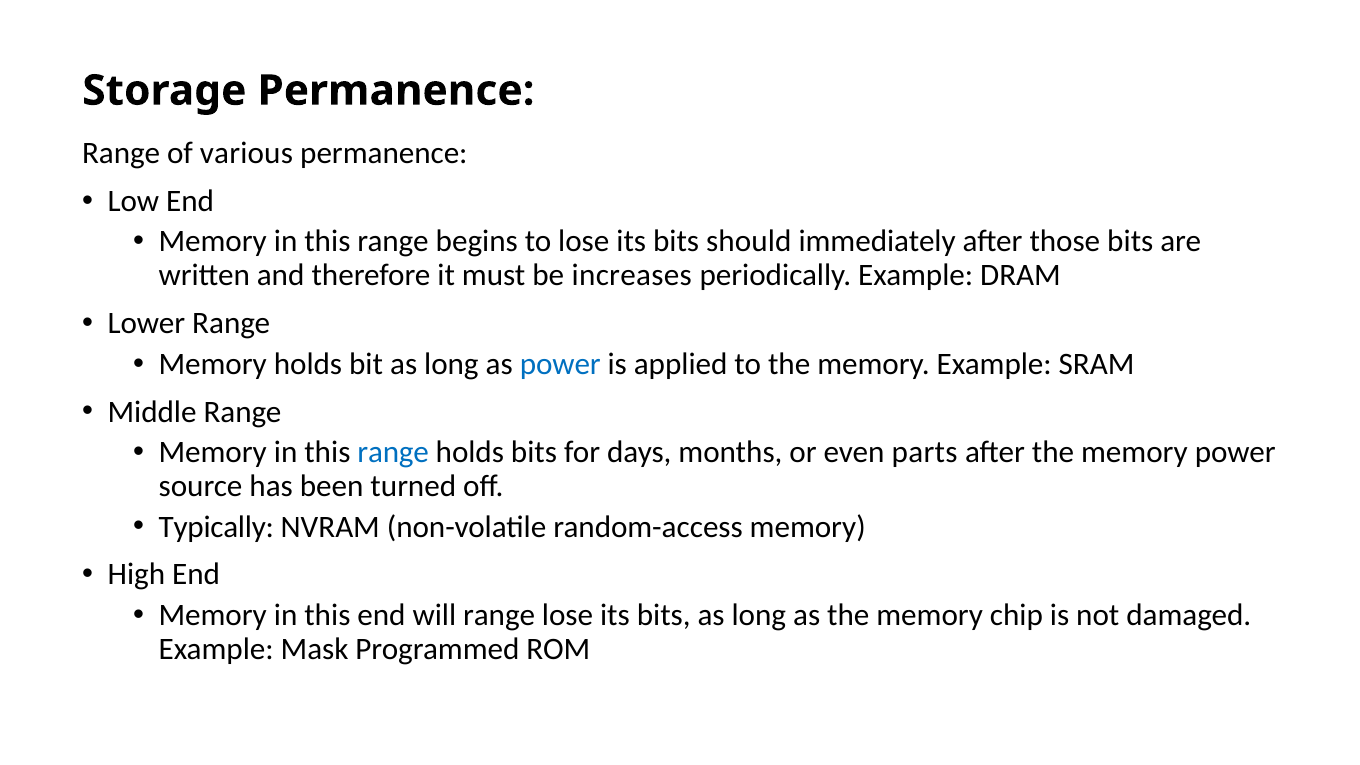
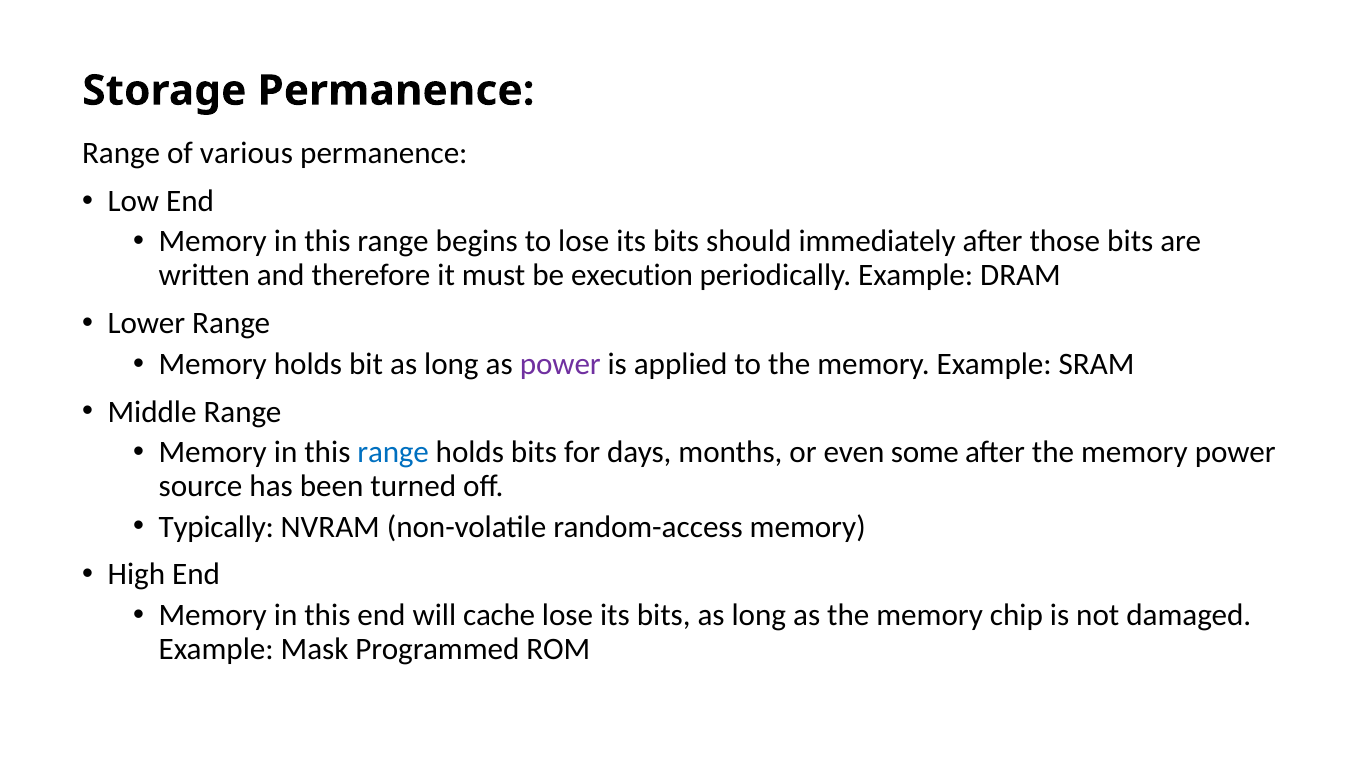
increases: increases -> execution (632, 275)
power colour: blue -> purple (560, 364)
parts: parts -> some (925, 452)
will range: range -> cache (499, 615)
